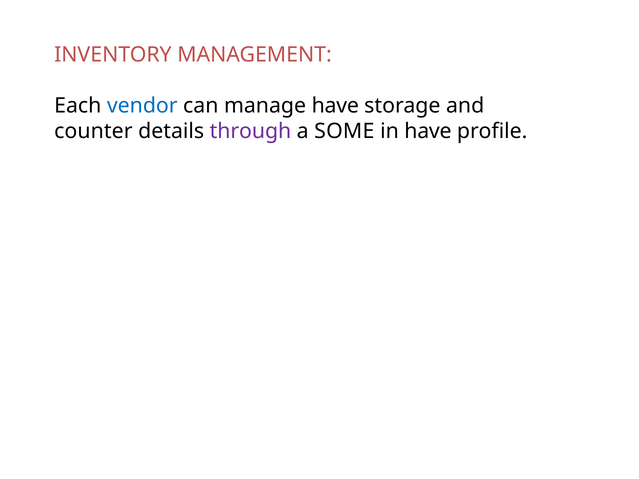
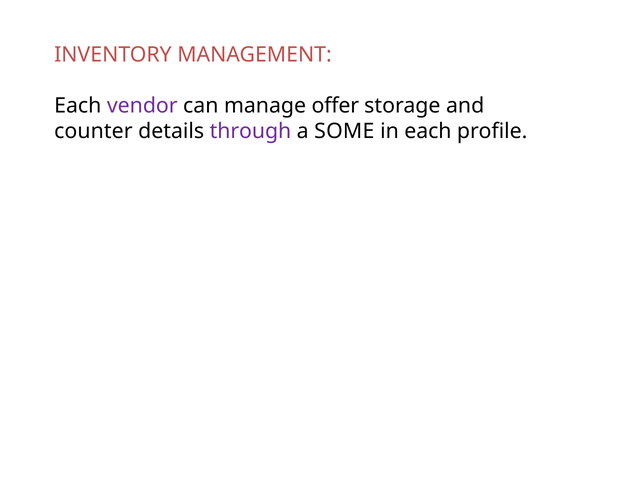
vendor colour: blue -> purple (142, 106)
manage have: have -> offer (335, 106)
in have: have -> each (428, 131)
